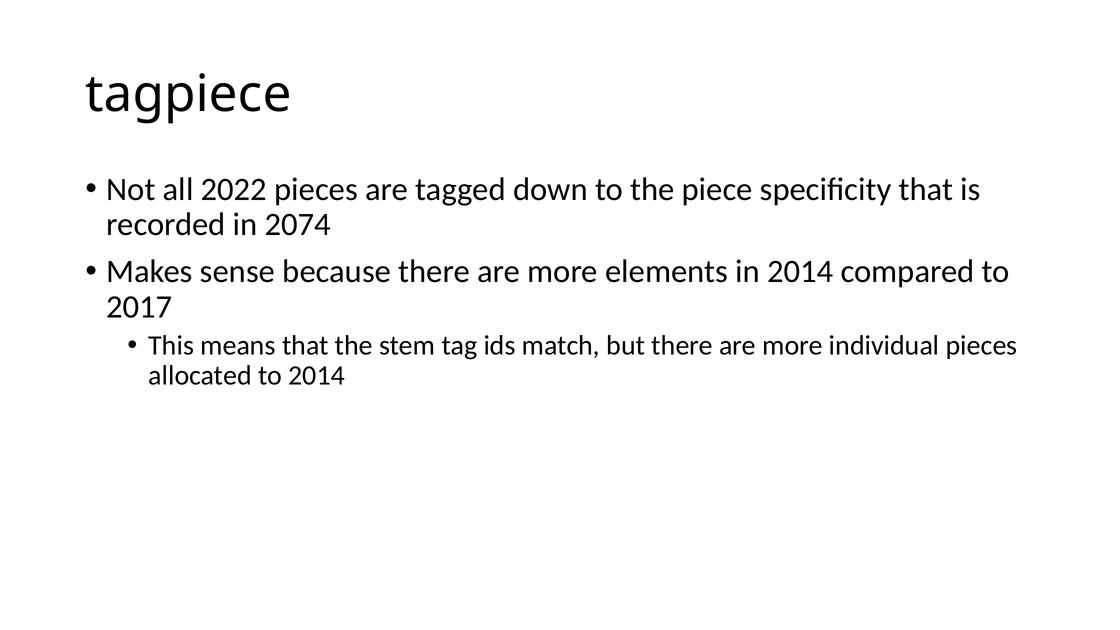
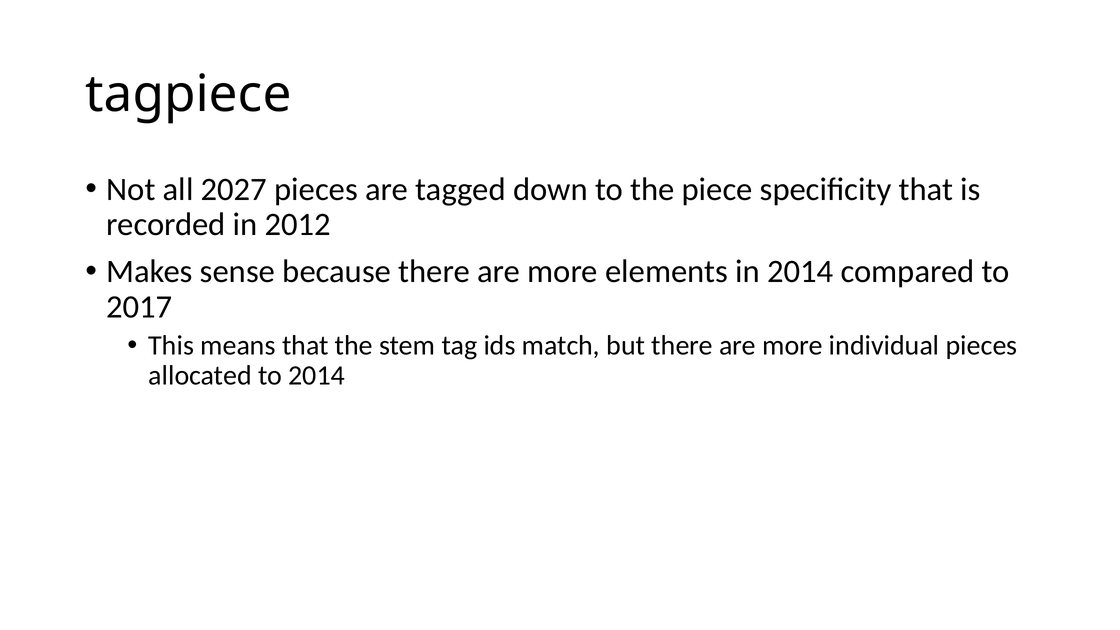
2022: 2022 -> 2027 (234, 189)
2074: 2074 -> 2012 (298, 225)
